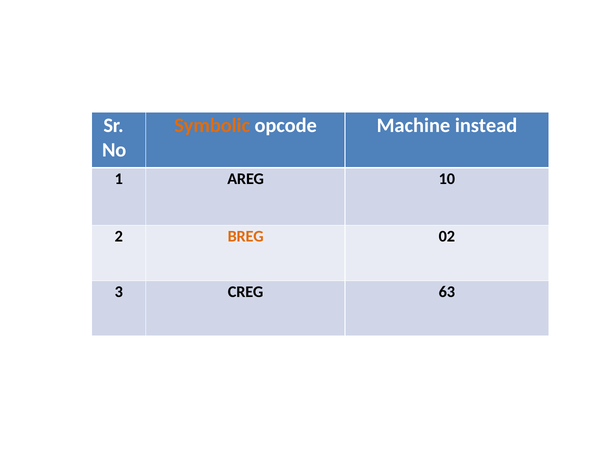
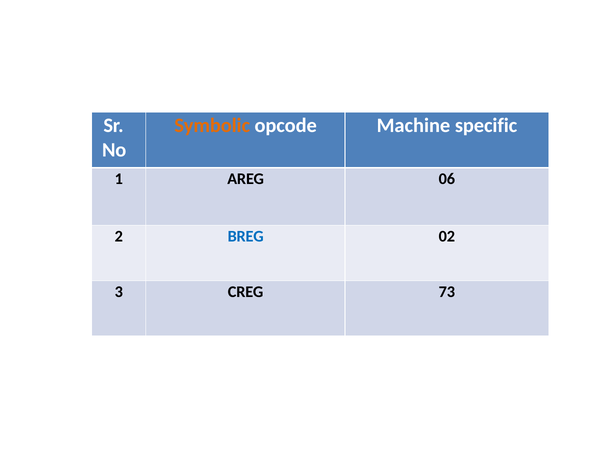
instead: instead -> specific (486, 125)
10: 10 -> 06 (447, 179)
BREG colour: orange -> blue (246, 237)
63: 63 -> 73 (447, 292)
